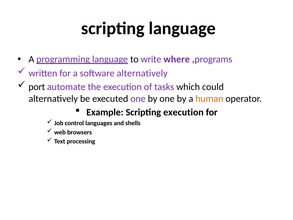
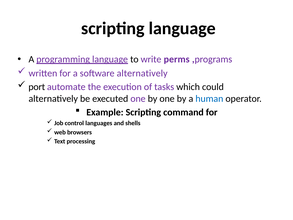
where: where -> perms (177, 59)
human colour: orange -> blue (209, 99)
Scripting execution: execution -> command (183, 112)
